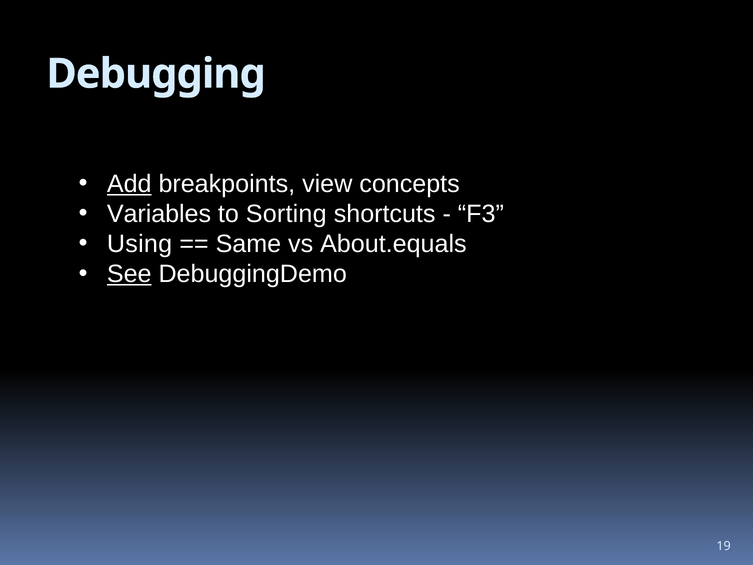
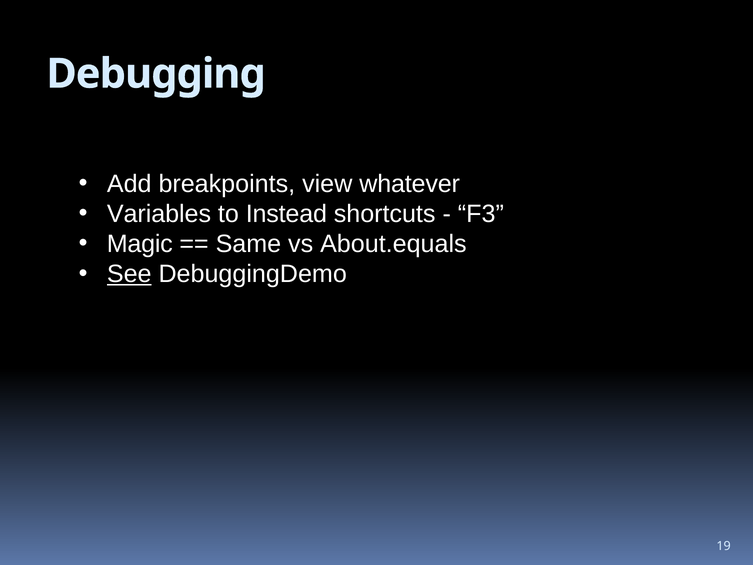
Add underline: present -> none (129, 184)
concepts: concepts -> whatever (410, 184)
Sorting: Sorting -> Instead (286, 214)
Using: Using -> Magic (140, 244)
